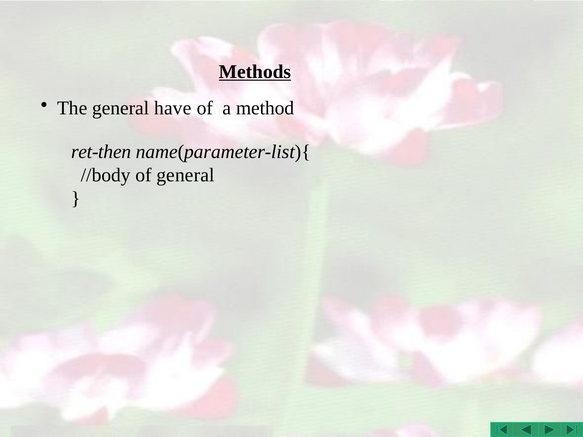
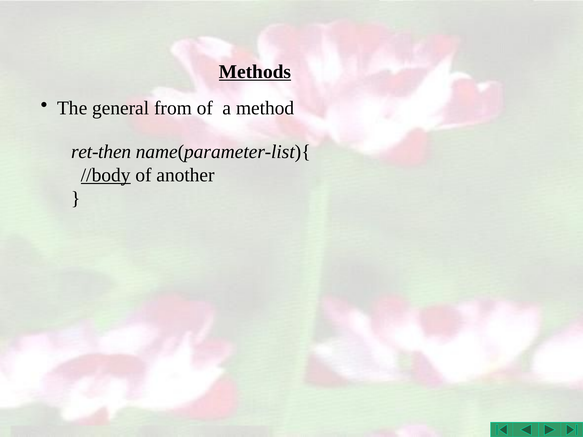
have: have -> from (173, 108)
//body underline: none -> present (106, 175)
of general: general -> another (186, 175)
